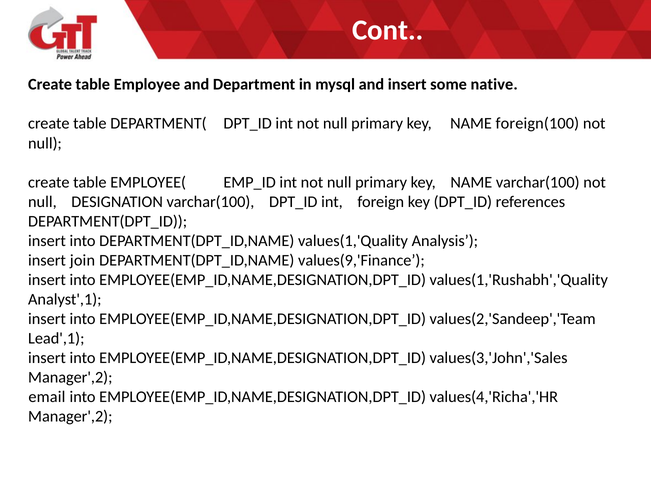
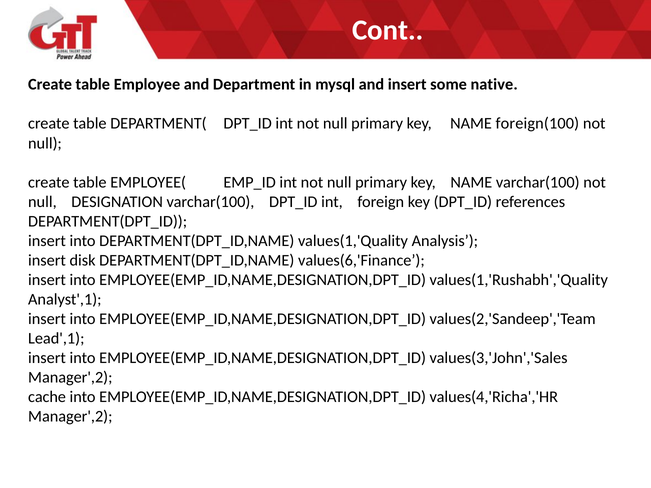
join: join -> disk (83, 260)
values(9,'Finance: values(9,'Finance -> values(6,'Finance (361, 260)
email: email -> cache (47, 397)
